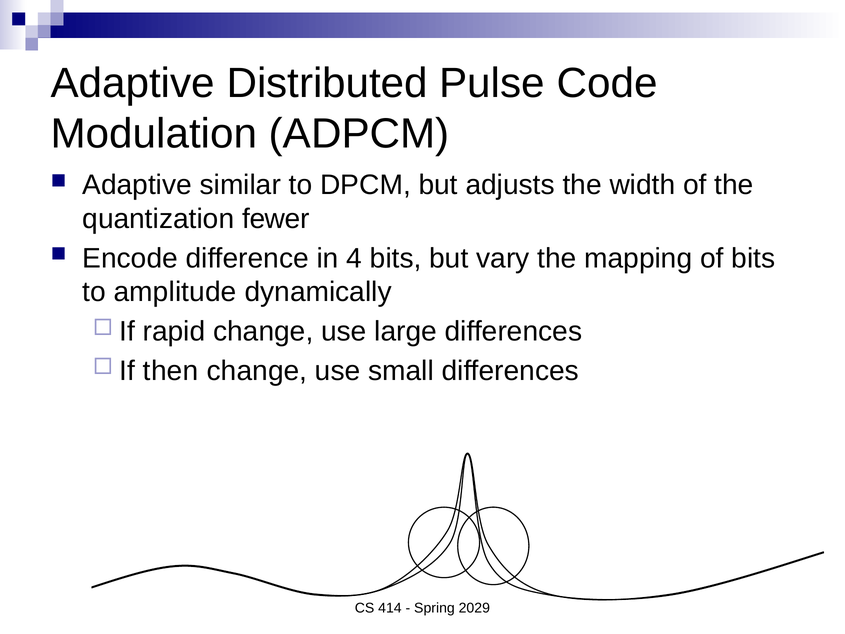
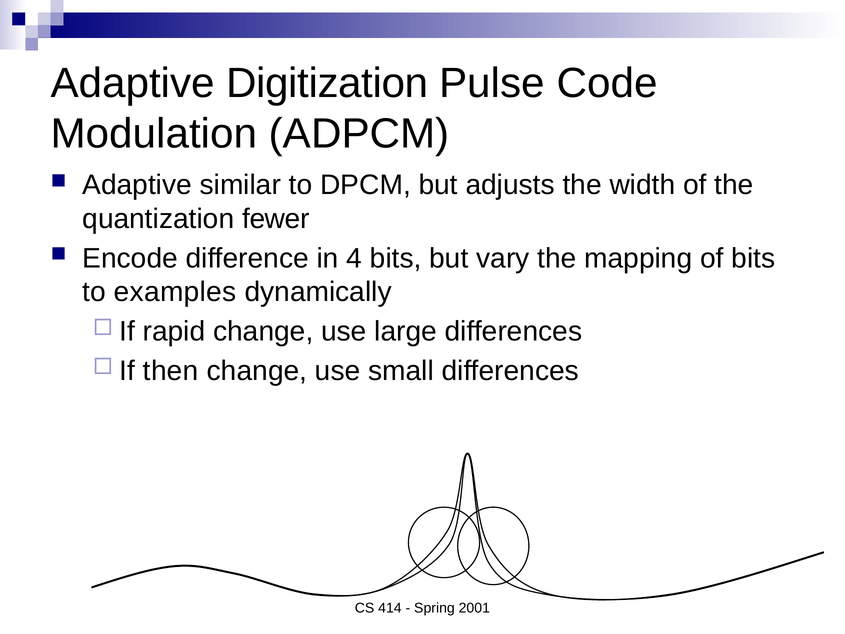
Distributed: Distributed -> Digitization (327, 83)
amplitude: amplitude -> examples (175, 292)
2029: 2029 -> 2001 (474, 608)
